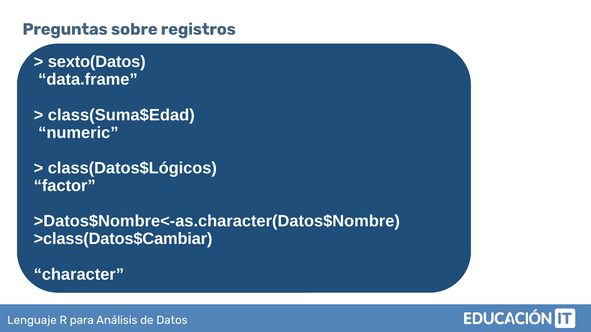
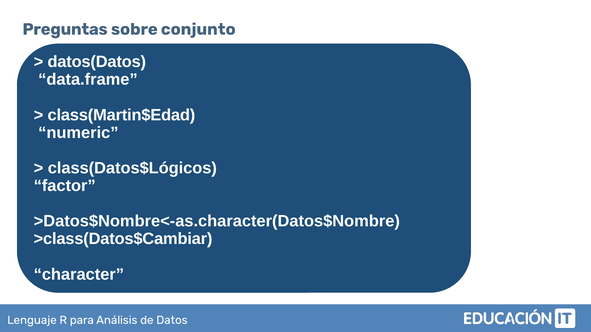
registros: registros -> conjunto (198, 29)
sexto(Datos: sexto(Datos -> datos(Datos (97, 62)
class(Suma$Edad: class(Suma$Edad -> class(Martin$Edad (121, 115)
